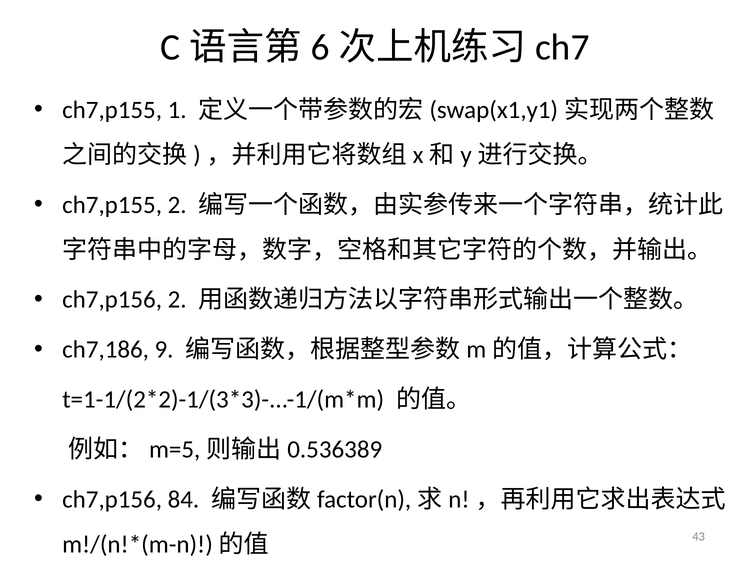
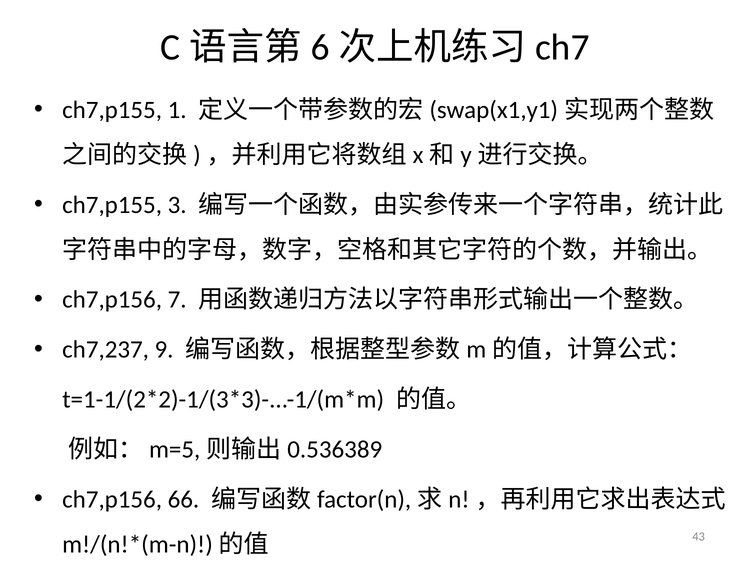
ch7,p155 2: 2 -> 3 (177, 205)
ch7,p156 2: 2 -> 7 (177, 300)
ch7,186: ch7,186 -> ch7,237 (106, 350)
84: 84 -> 66 (183, 500)
